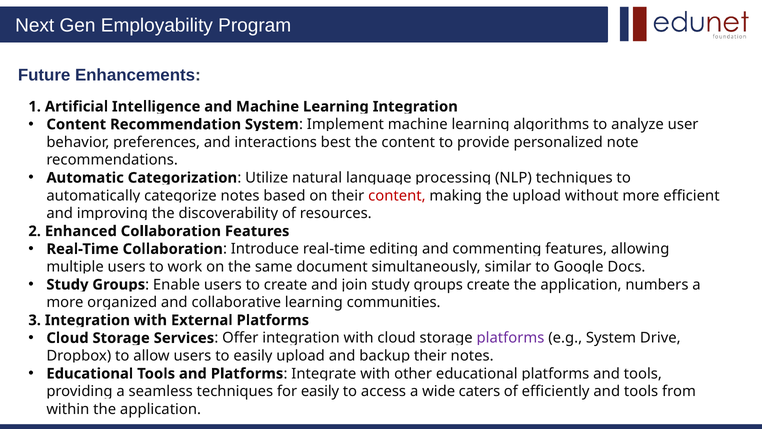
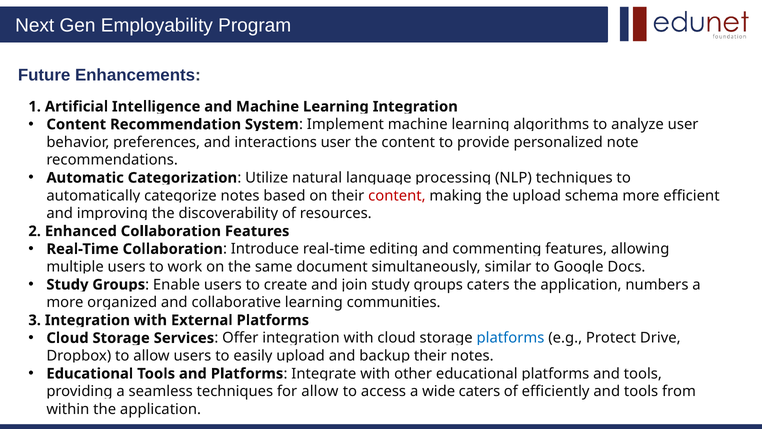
interactions best: best -> user (336, 142)
without: without -> schema (592, 195)
create: create -> caters (488, 284)
platforms colour: purple -> blue (510, 338)
e.g System: System -> Protect (611, 338)
for easily: easily -> allow (320, 391)
